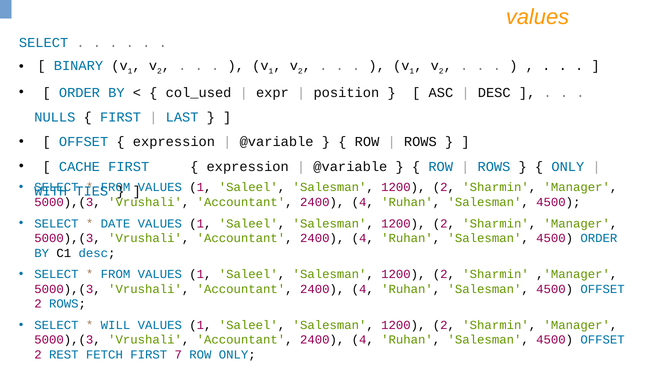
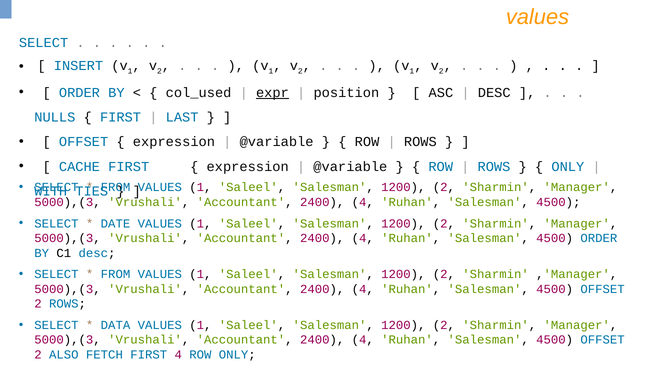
BINARY: BINARY -> INSERT (78, 66)
expr underline: none -> present (272, 93)
WILL: WILL -> DATA (116, 325)
REST: REST -> ALSO (64, 355)
FIRST 7: 7 -> 4 (178, 355)
